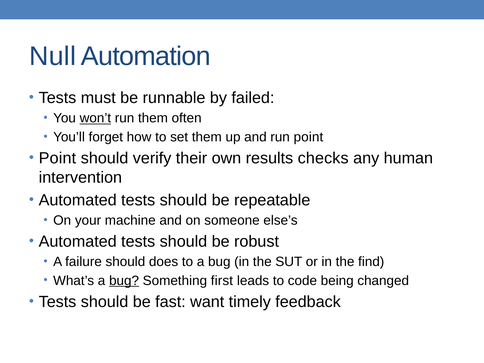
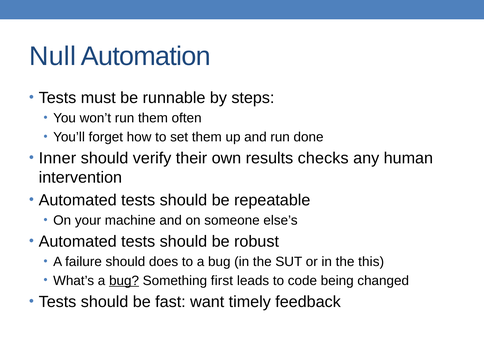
failed: failed -> steps (253, 98)
won’t underline: present -> none (95, 118)
run point: point -> done (309, 137)
Point: Point -> Inner (57, 158)
find: find -> this (371, 262)
